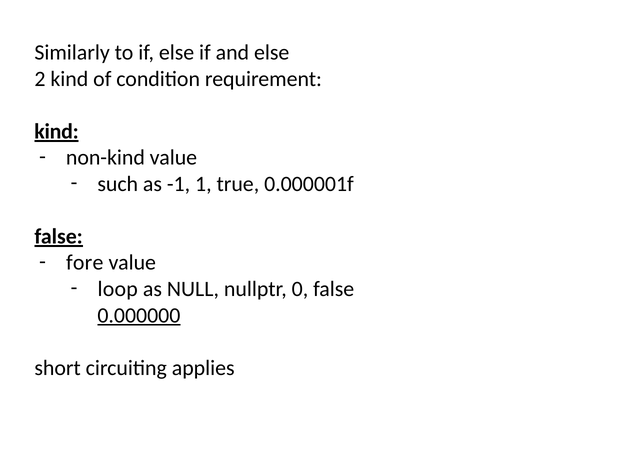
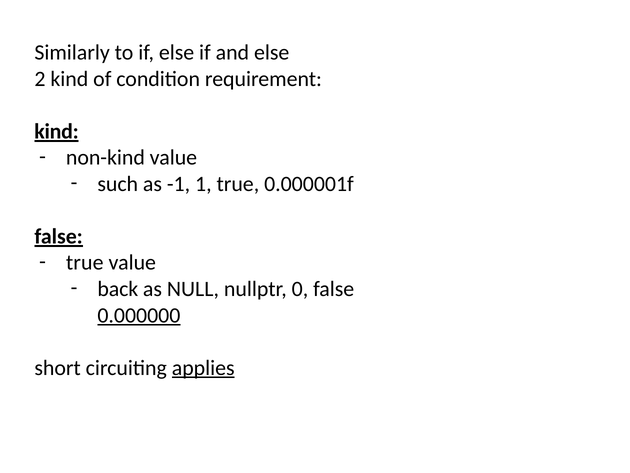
fore: fore -> true (85, 262)
loop: loop -> back (118, 289)
applies underline: none -> present (203, 367)
